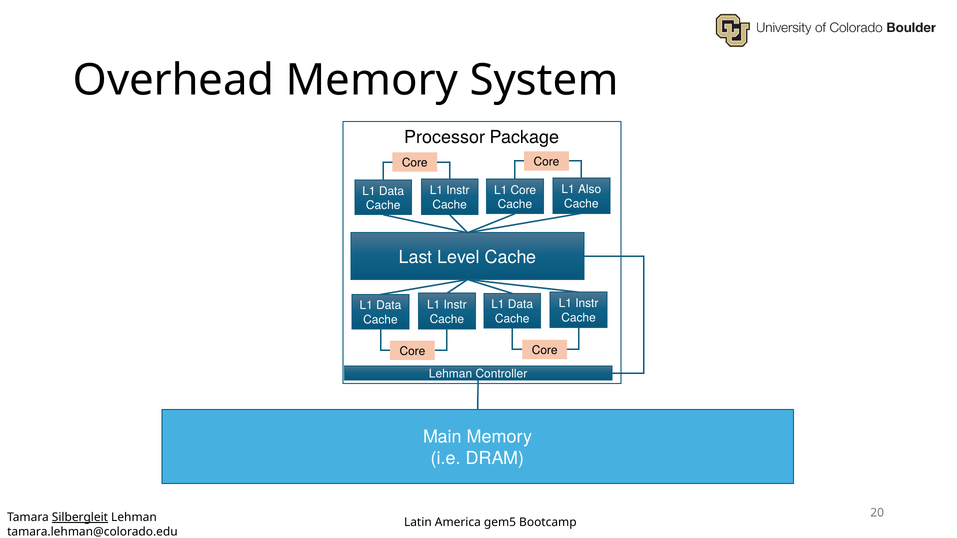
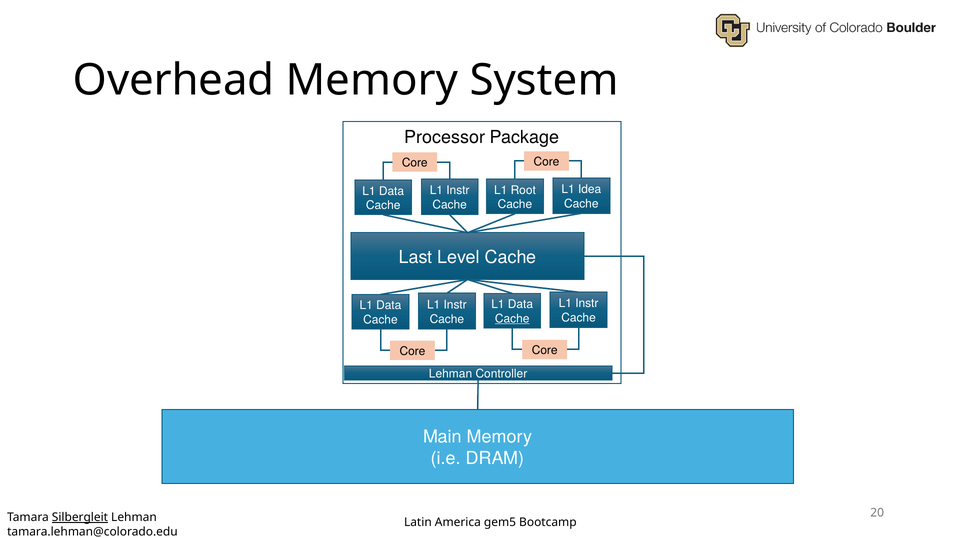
Also: Also -> Idea (590, 189)
L1 Core: Core -> Root (523, 190)
Cache underline: none -> present (512, 319)
